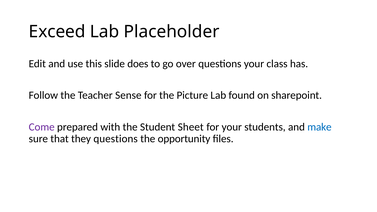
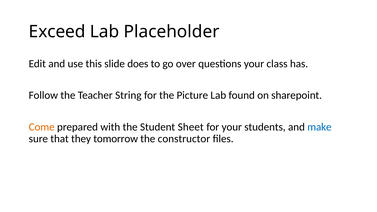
Sense: Sense -> String (128, 95)
Come colour: purple -> orange (42, 127)
they questions: questions -> tomorrow (116, 139)
opportunity: opportunity -> constructor (184, 139)
